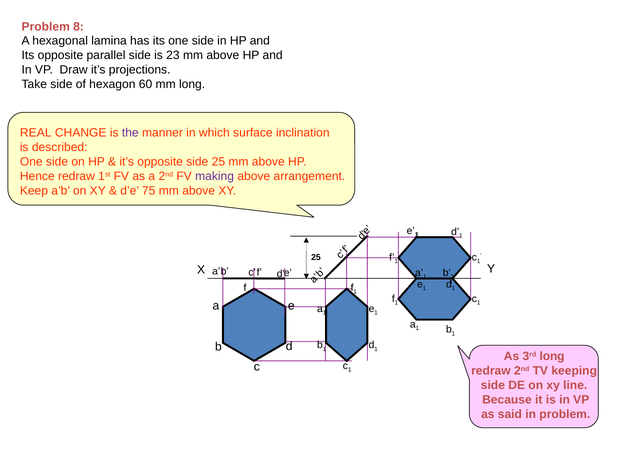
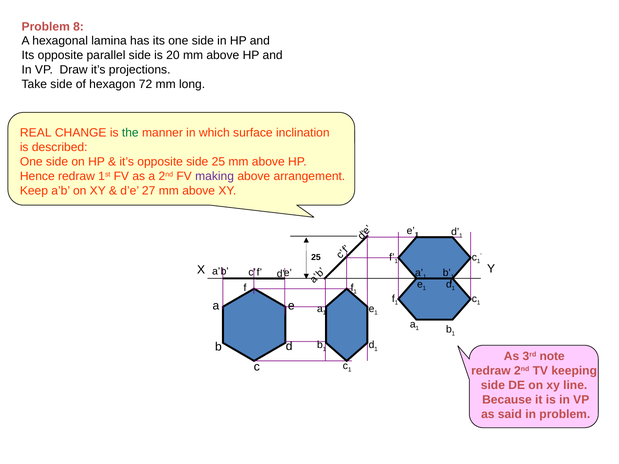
23: 23 -> 20 (173, 55)
60: 60 -> 72 (146, 84)
the colour: purple -> green (130, 133)
75: 75 -> 27 (149, 191)
3rd long: long -> note (552, 357)
